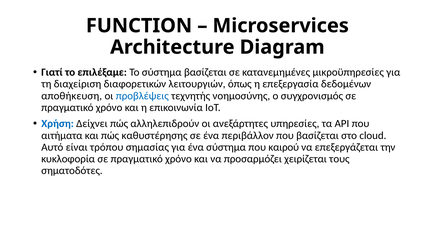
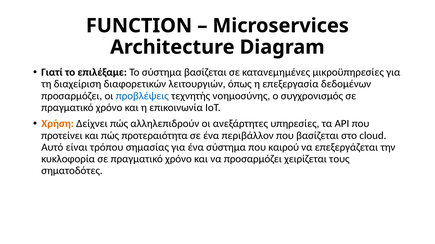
αποθήκευση: αποθήκευση -> προσαρμόζει (72, 96)
Χρήση colour: blue -> orange (58, 124)
αιτήματα: αιτήματα -> προτείνει (62, 136)
καθυστέρησης: καθυστέρησης -> προτεραιότητα (155, 136)
